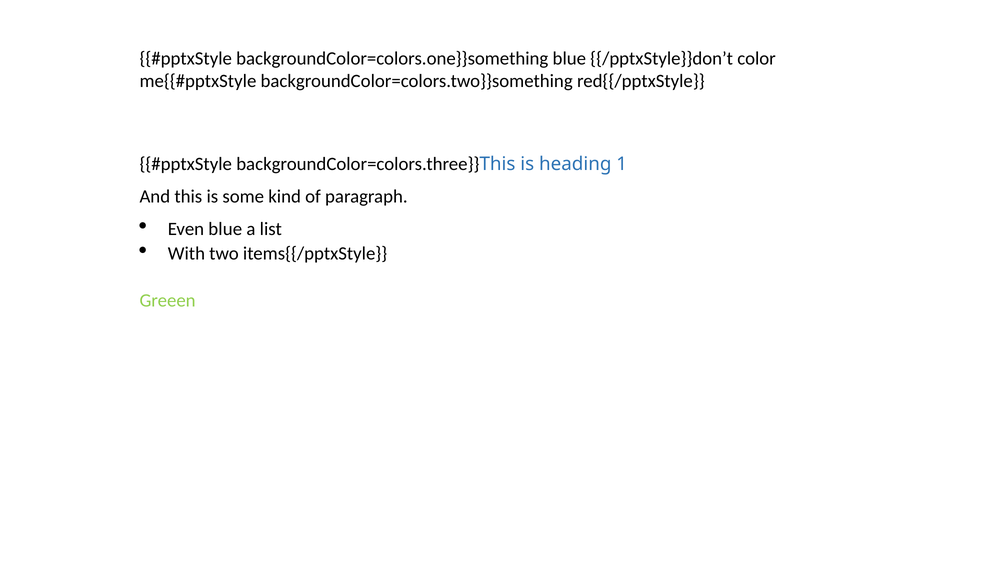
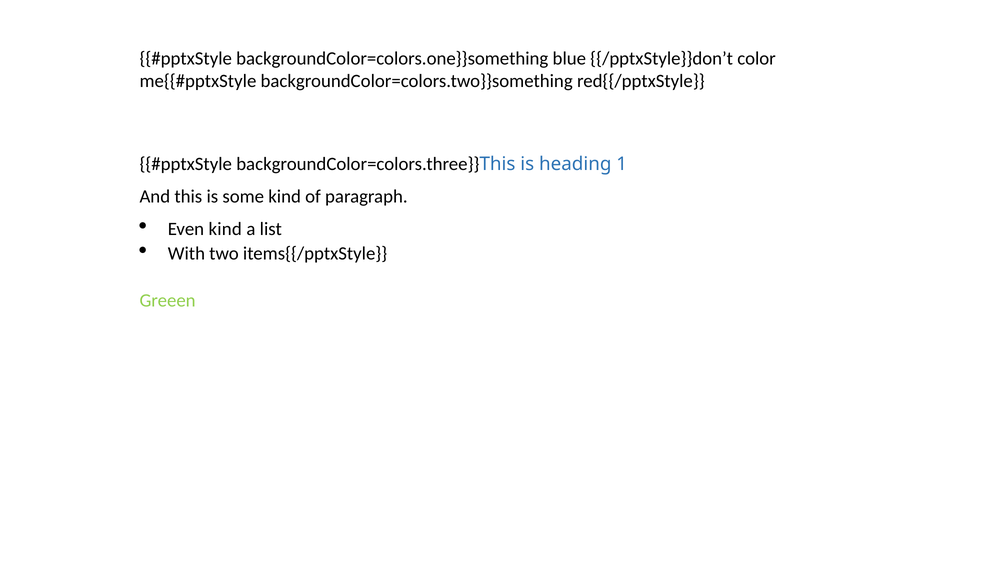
Even blue: blue -> kind (225, 229)
